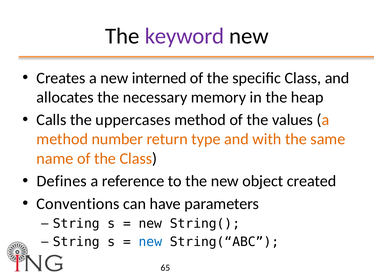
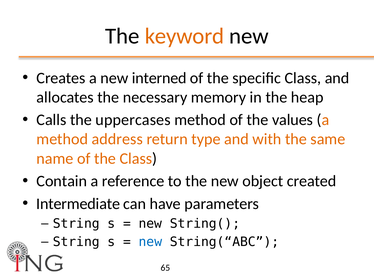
keyword colour: purple -> orange (184, 36)
number: number -> address (117, 139)
Defines: Defines -> Contain (62, 181)
Conventions: Conventions -> Intermediate (78, 204)
